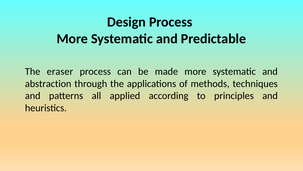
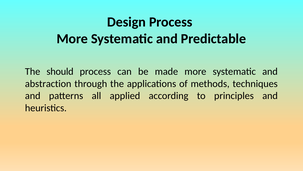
eraser: eraser -> should (60, 71)
